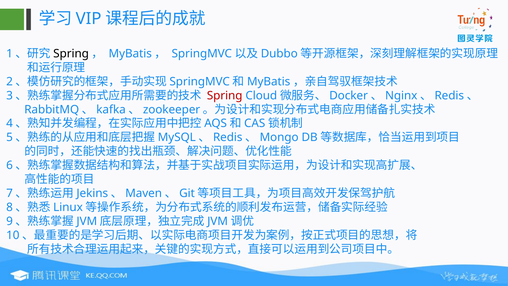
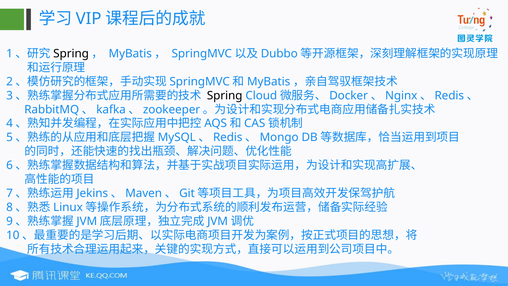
Spring colour: red -> black (225, 95)
